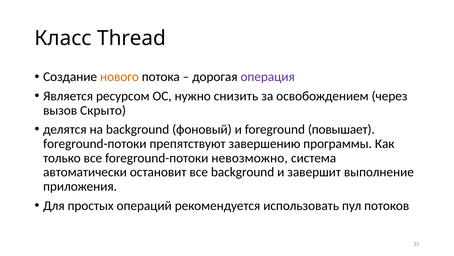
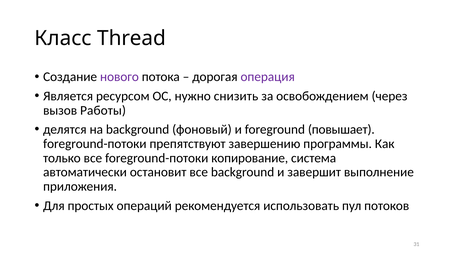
нового colour: orange -> purple (119, 77)
Скрыто: Скрыто -> Работы (103, 110)
невозможно: невозможно -> копирование (250, 158)
